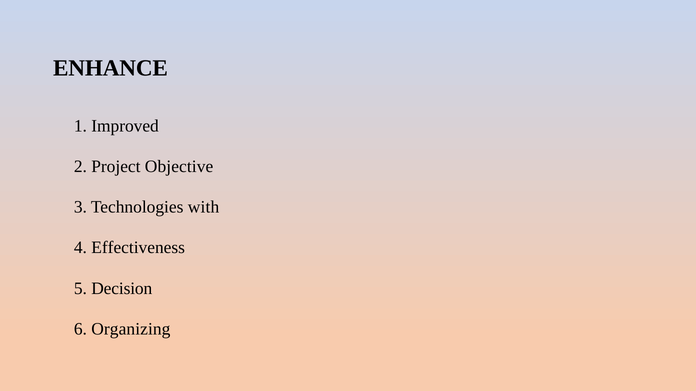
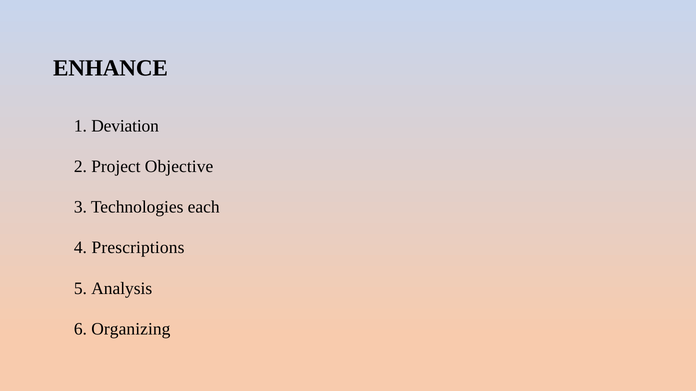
Improved: Improved -> Deviation (125, 126)
with: with -> each (204, 207)
Effectiveness: Effectiveness -> Prescriptions (138, 248)
Decision: Decision -> Analysis (122, 289)
